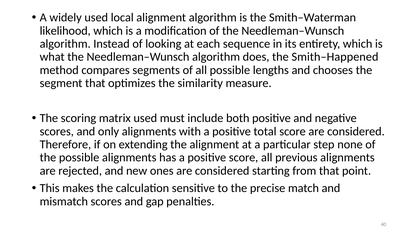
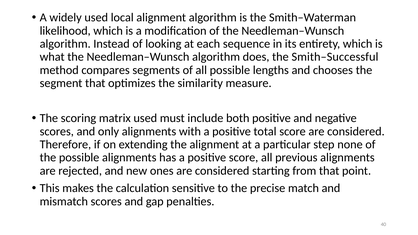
Smith–Happened: Smith–Happened -> Smith–Successful (335, 57)
